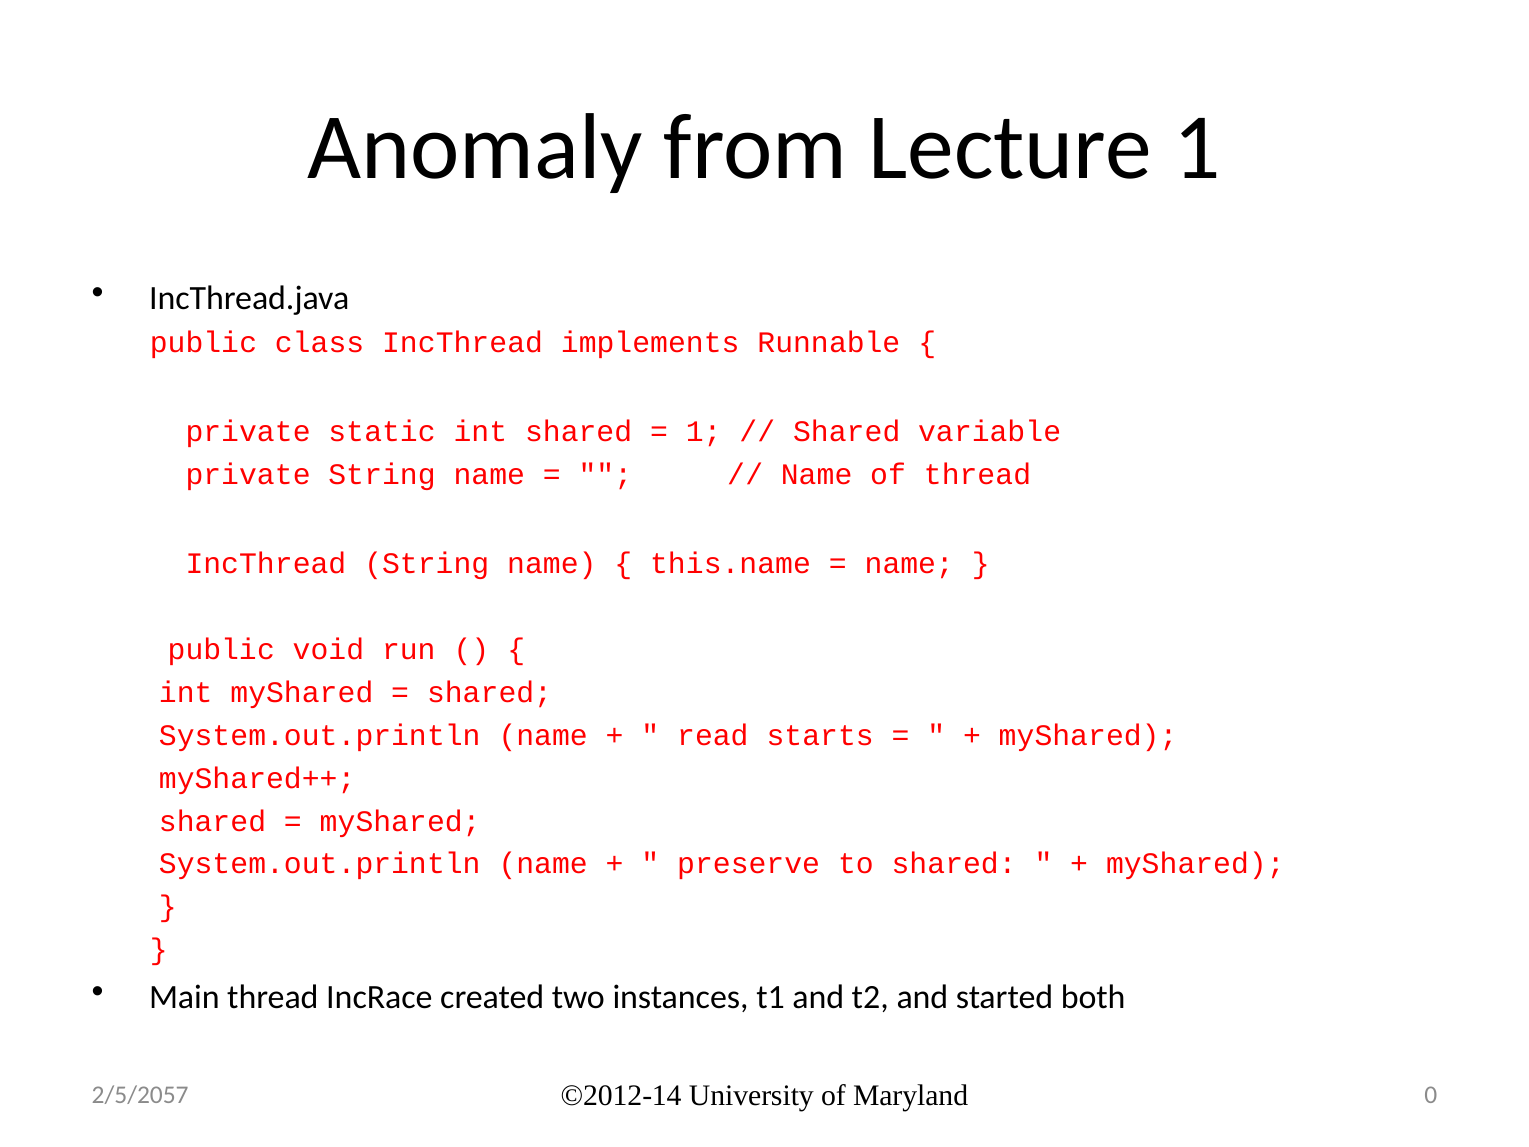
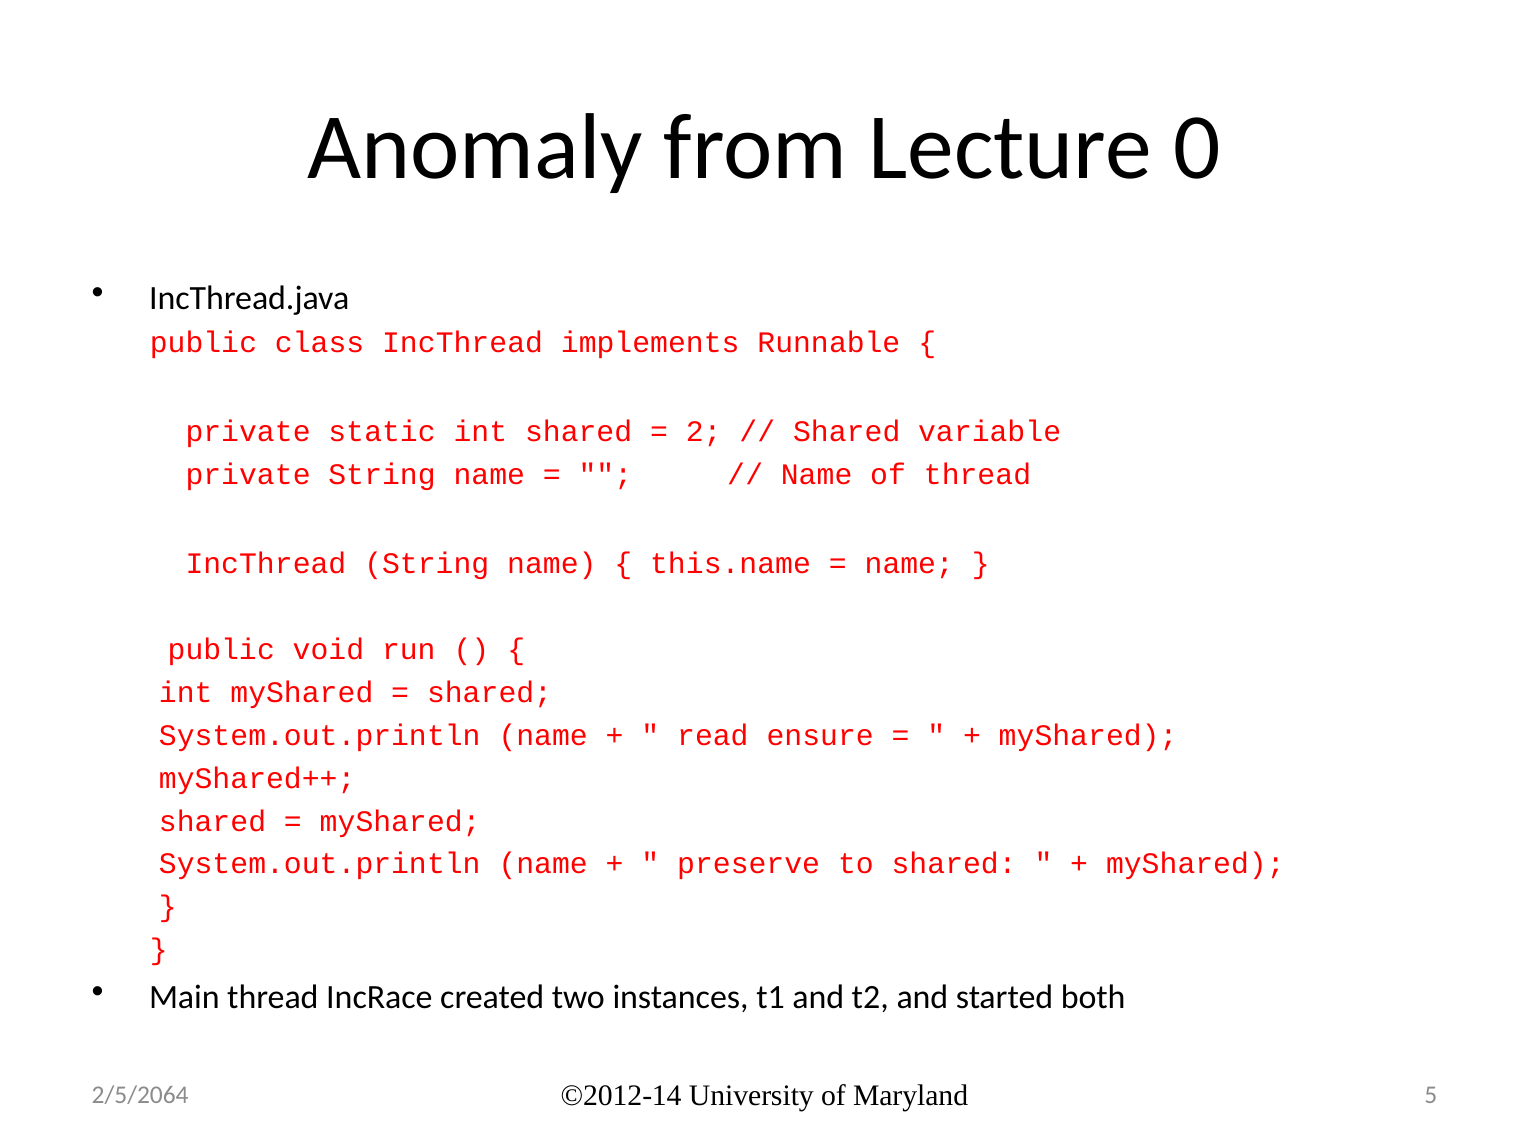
Lecture 1: 1 -> 0 (1197, 148)
1: 1 -> 2 (704, 432)
starts: starts -> ensure (820, 735)
0: 0 -> 5 (1431, 1095)
2/5/2057: 2/5/2057 -> 2/5/2064 (140, 1095)
